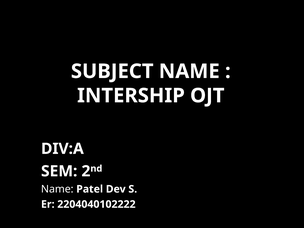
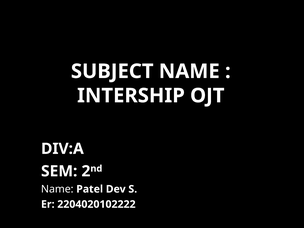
2204040102222: 2204040102222 -> 2204020102222 (96, 204)
